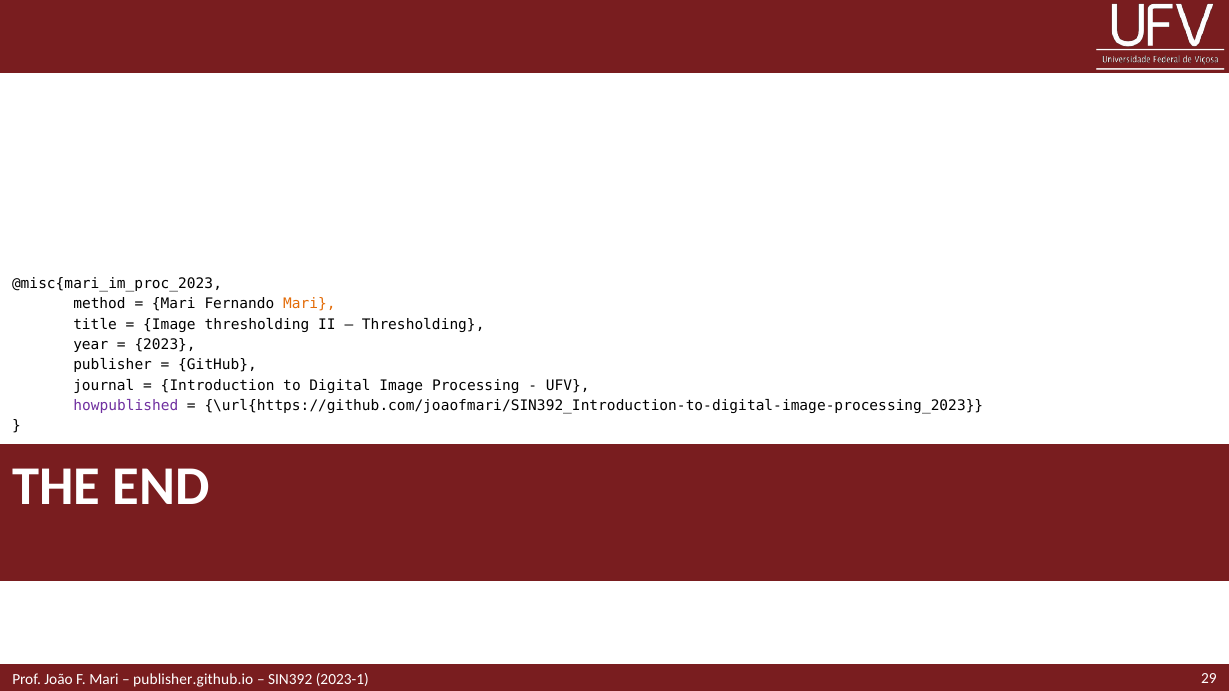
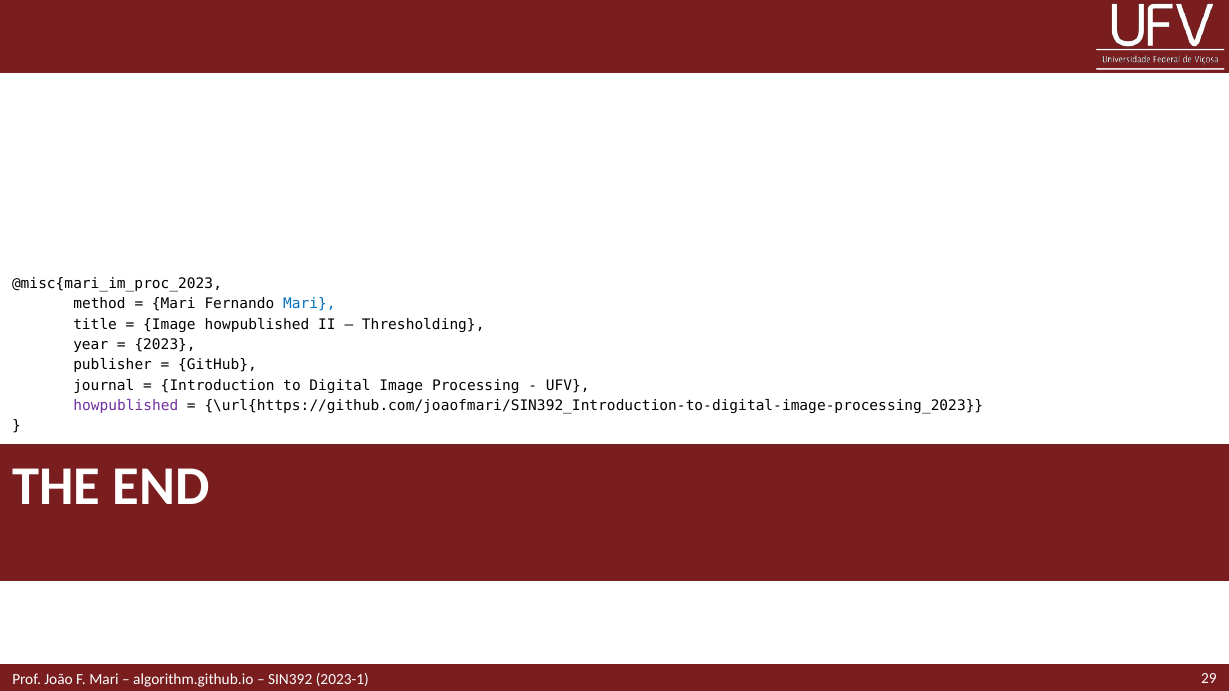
Mari colour: orange -> blue (309, 304)
Image thresholding: thresholding -> howpublished (257, 325)
publisher.github.io: publisher.github.io -> algorithm.github.io (193, 679)
